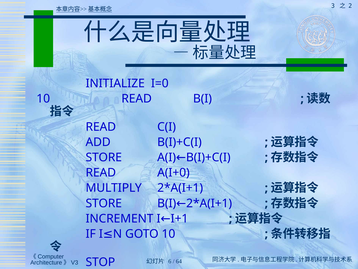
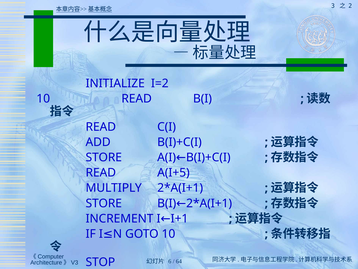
I=0: I=0 -> I=2 (160, 83)
A(I+0: A(I+0 -> A(I+5 (173, 172)
